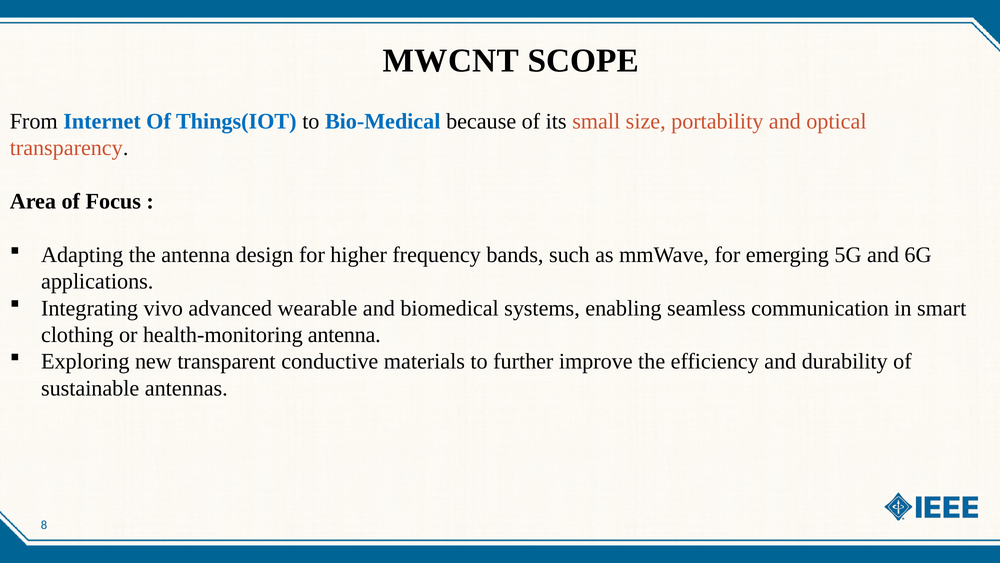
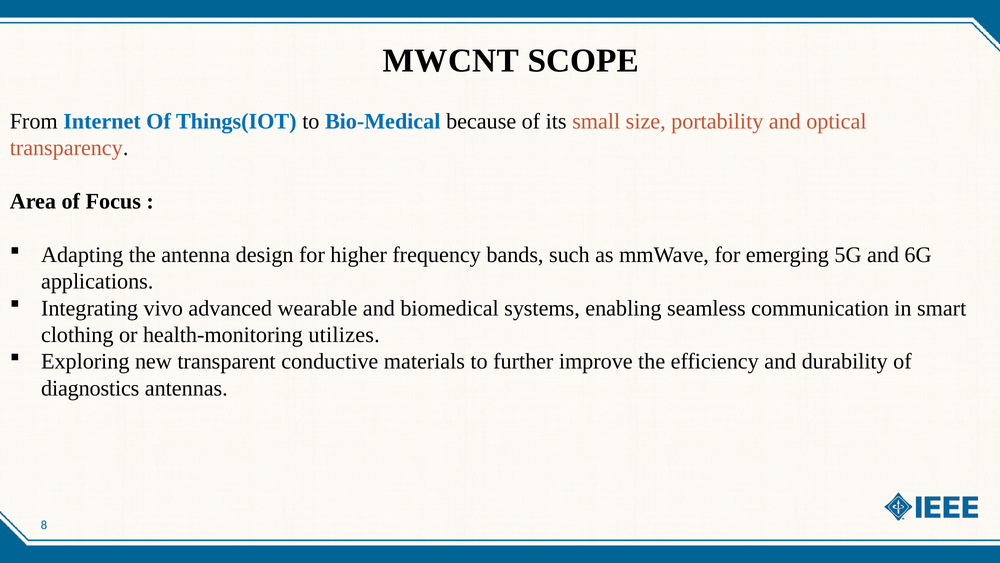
health-monitoring antenna: antenna -> utilizes (344, 335)
sustainable: sustainable -> diagnostics (90, 388)
